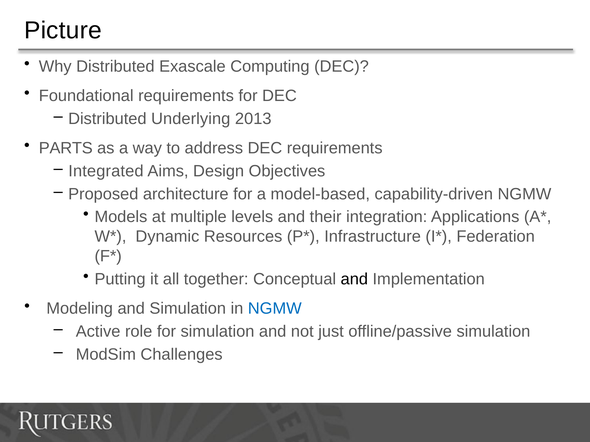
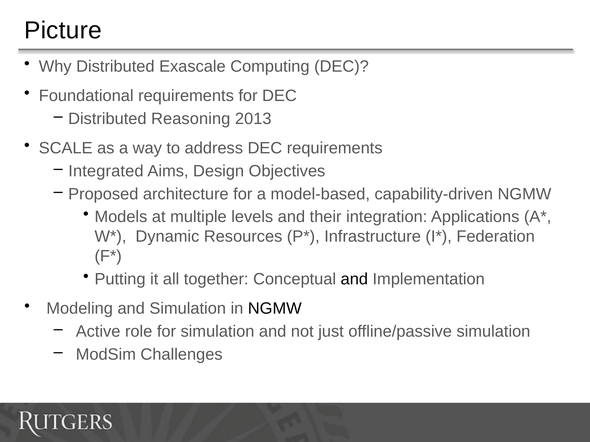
Underlying: Underlying -> Reasoning (191, 119)
PARTS: PARTS -> SCALE (66, 148)
NGMW colour: blue -> black (275, 309)
